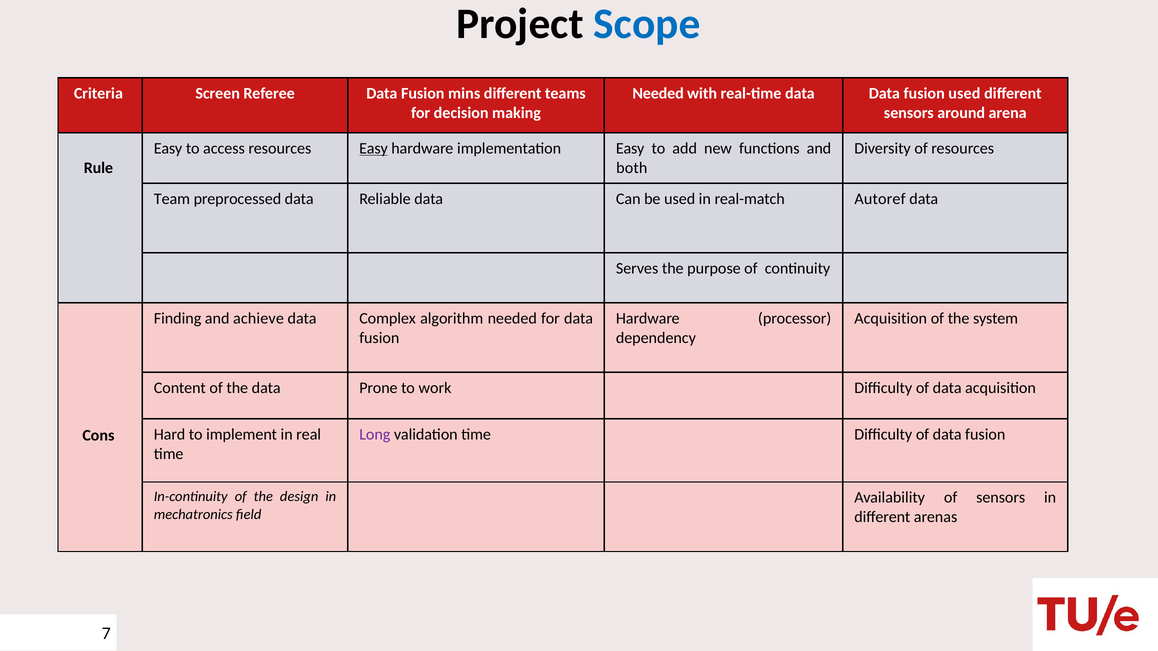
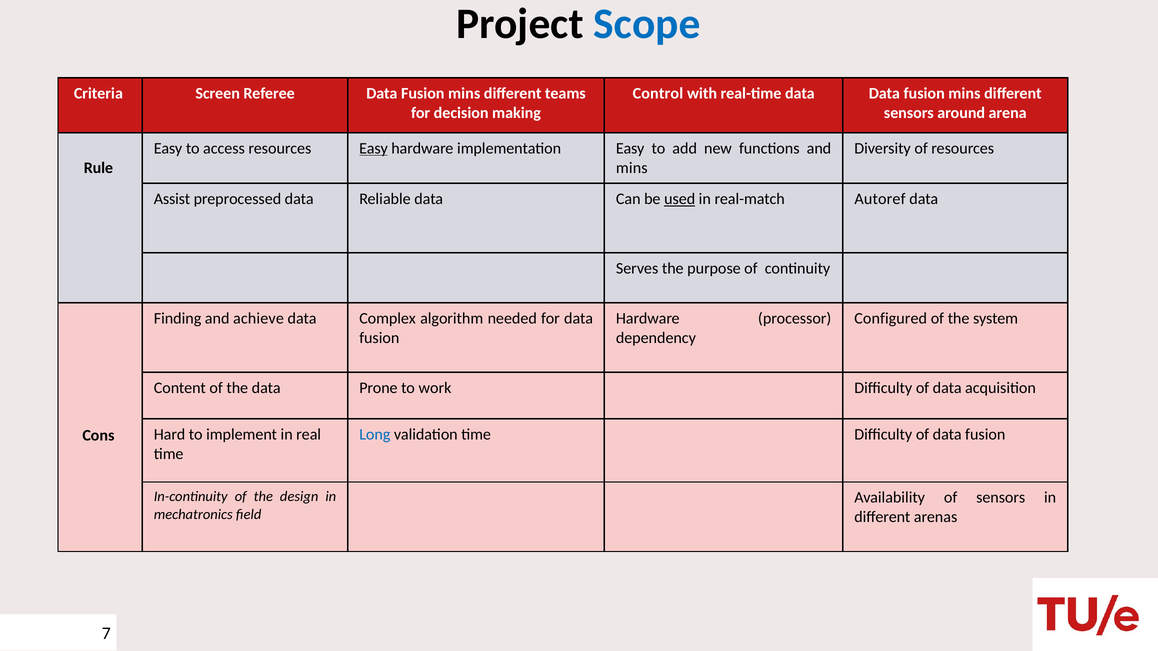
Needed: Needed -> Control (658, 93)
data Data fusion used: used -> mins (964, 93)
both: both -> mins (632, 168)
Team: Team -> Assist (172, 199)
used underline: none -> present (680, 199)
Acquisition: Acquisition -> Configured (891, 319)
Long colour: purple -> blue (375, 435)
